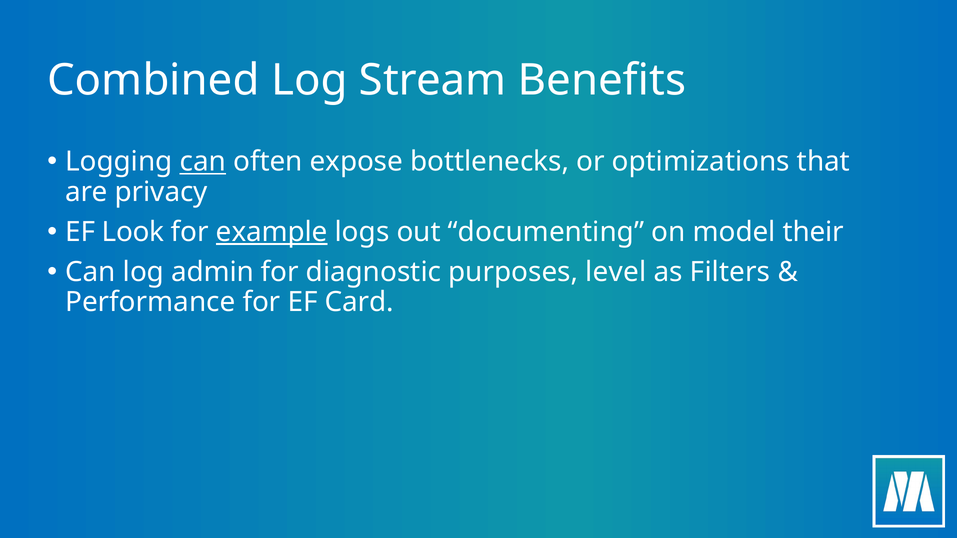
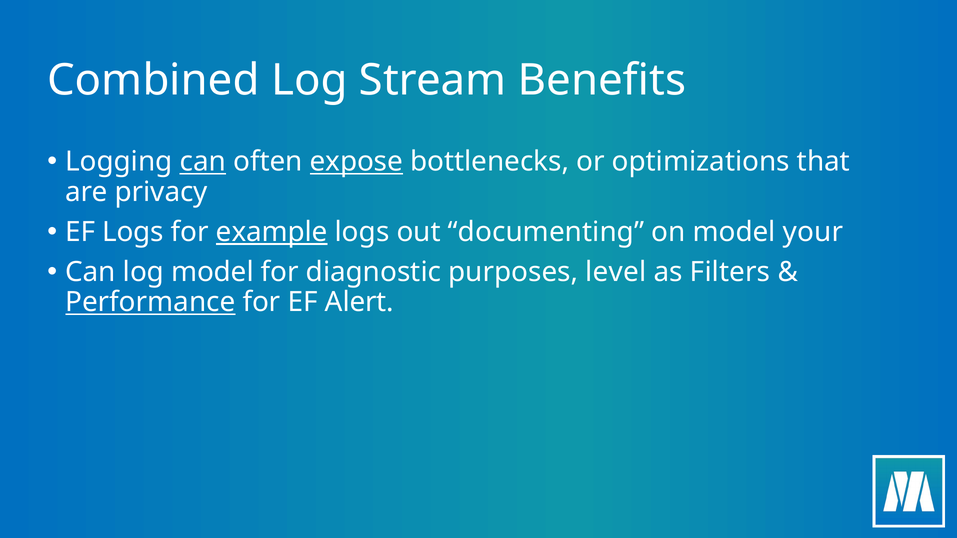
expose underline: none -> present (356, 162)
EF Look: Look -> Logs (133, 232)
their: their -> your (813, 232)
log admin: admin -> model (213, 272)
Performance underline: none -> present (150, 302)
Card: Card -> Alert (359, 302)
